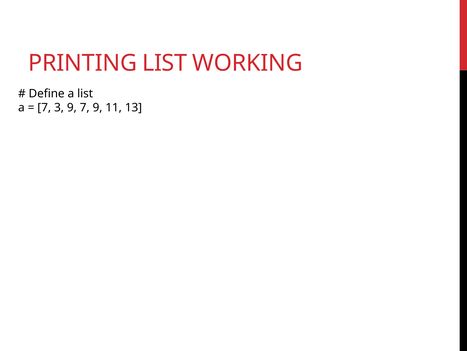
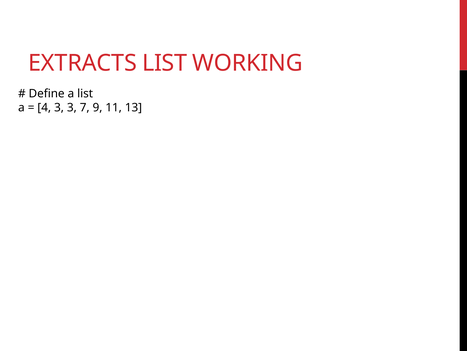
PRINTING: PRINTING -> EXTRACTS (83, 63)
7: 7 -> 4 (44, 107)
3 9: 9 -> 3 (72, 107)
